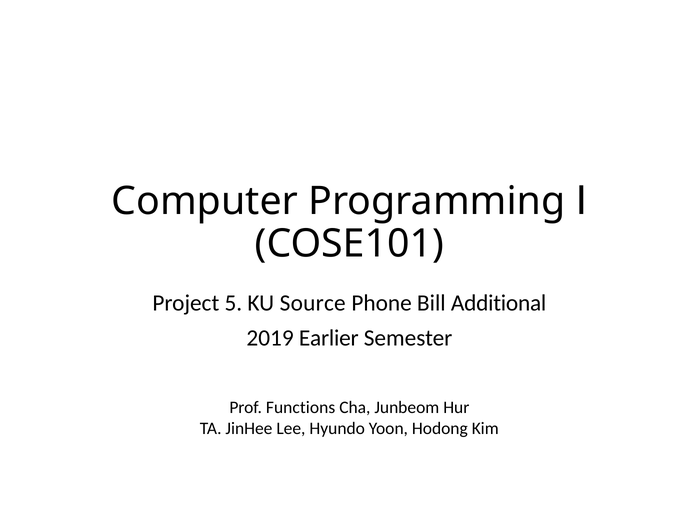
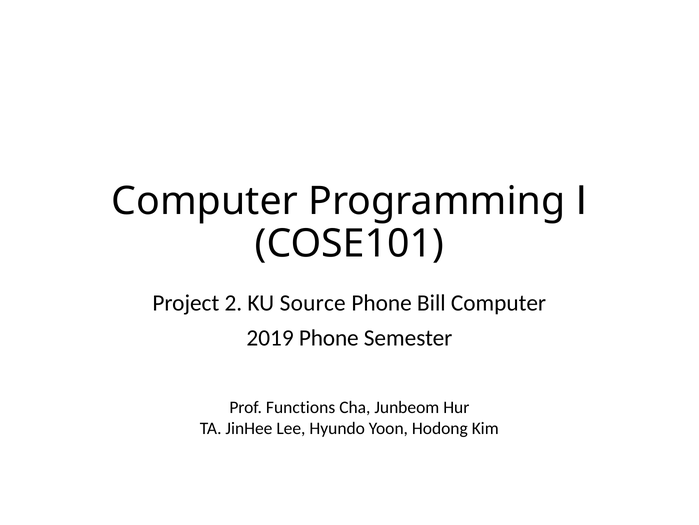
5: 5 -> 2 (233, 303)
Bill Additional: Additional -> Computer (499, 303)
2019 Earlier: Earlier -> Phone (329, 337)
